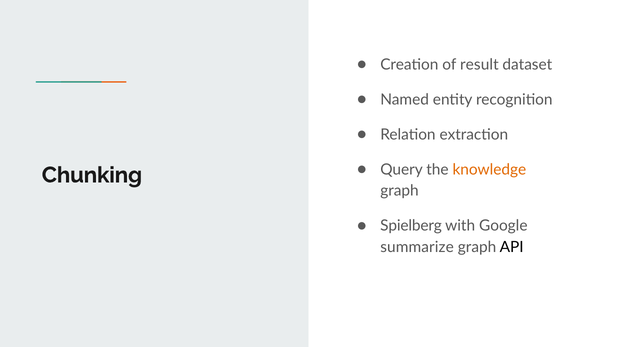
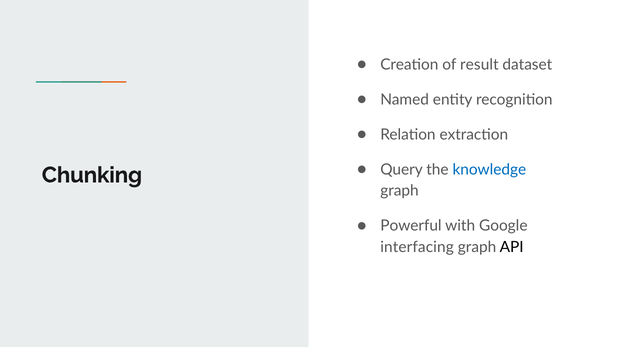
knowledge colour: orange -> blue (489, 169)
Spielberg: Spielberg -> Powerful (411, 226)
summarize: summarize -> interfacing (417, 247)
